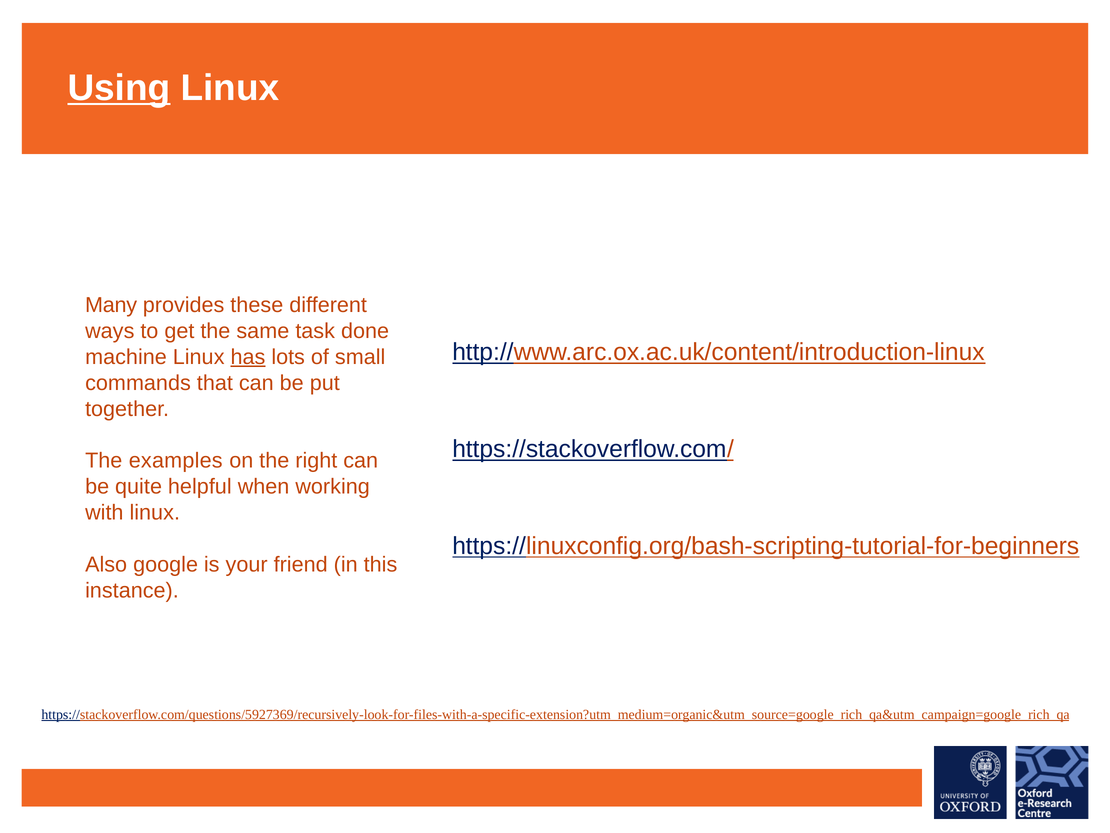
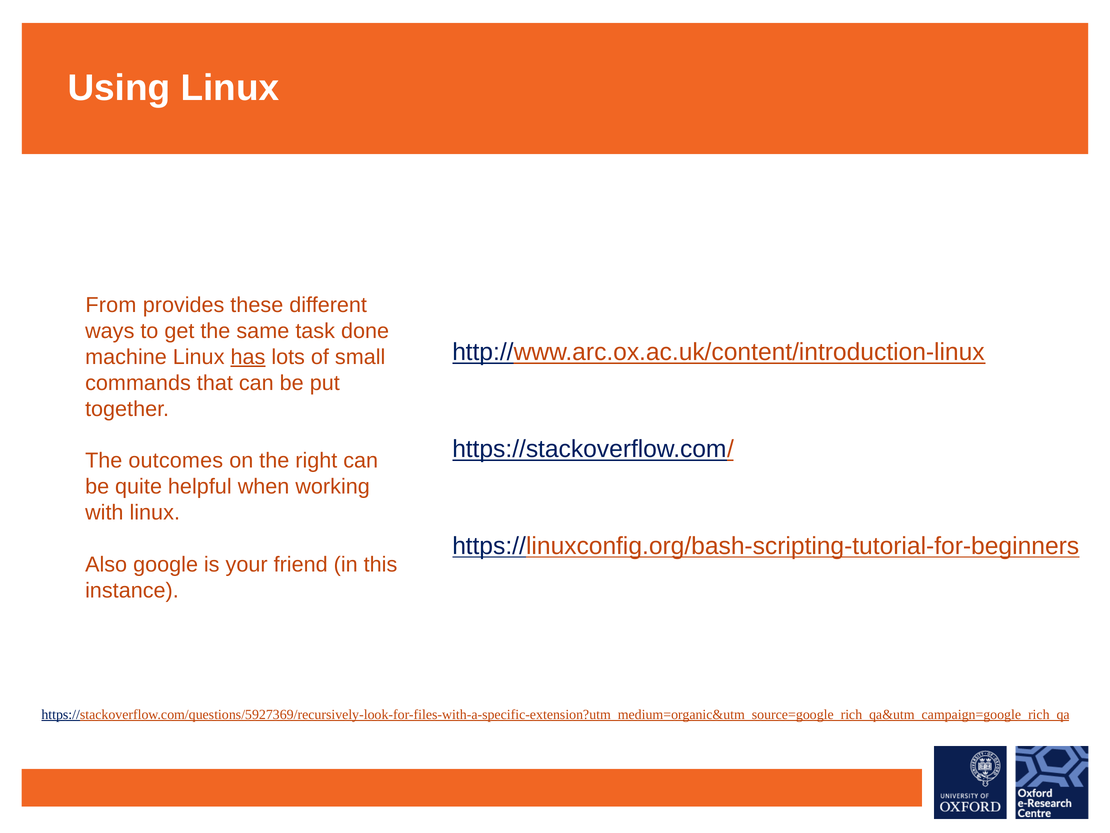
Using underline: present -> none (119, 88)
Many: Many -> From (111, 305)
examples: examples -> outcomes (176, 461)
